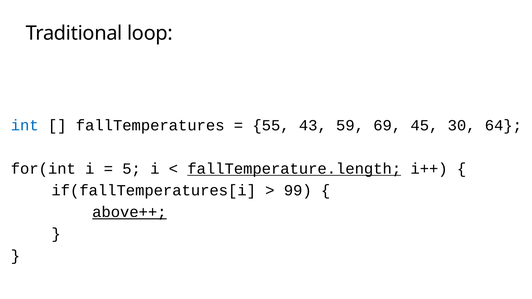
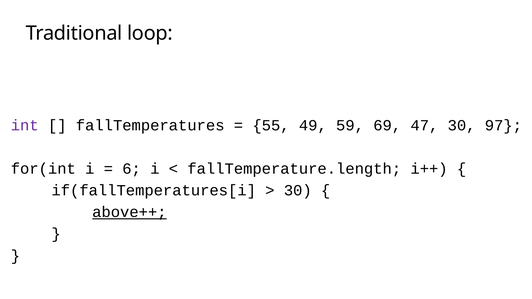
int colour: blue -> purple (25, 125)
43: 43 -> 49 (313, 125)
45: 45 -> 47 (424, 125)
64: 64 -> 97 (503, 125)
5: 5 -> 6 (132, 169)
fallTemperature.length underline: present -> none (294, 169)
99: 99 -> 30 (298, 191)
